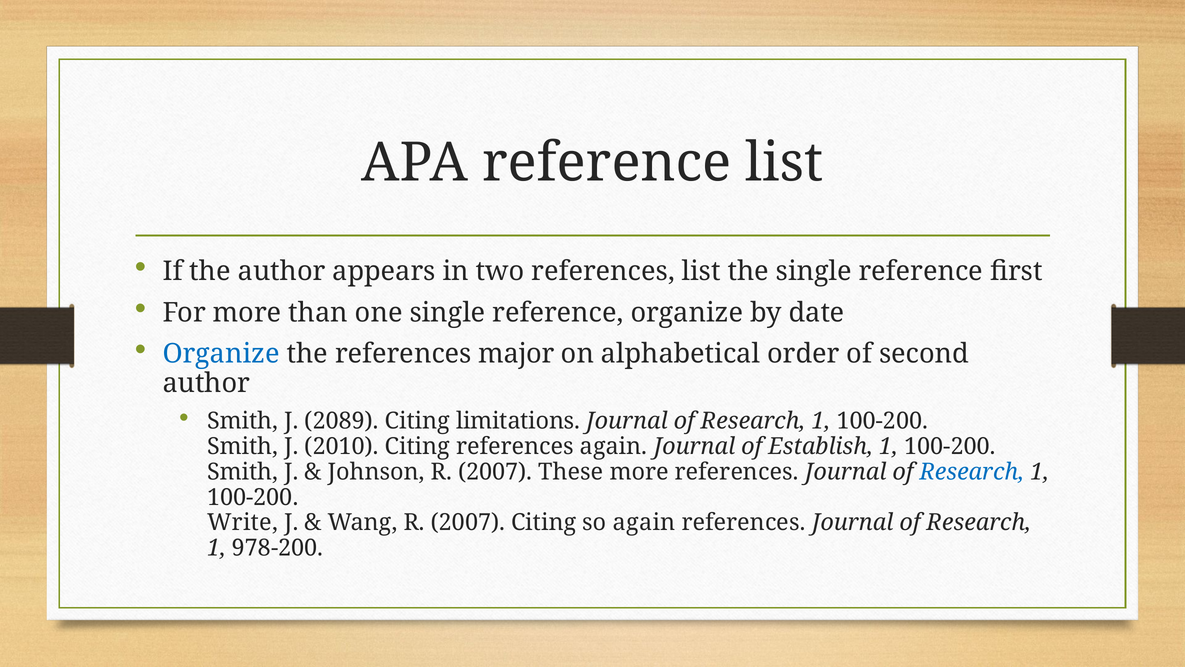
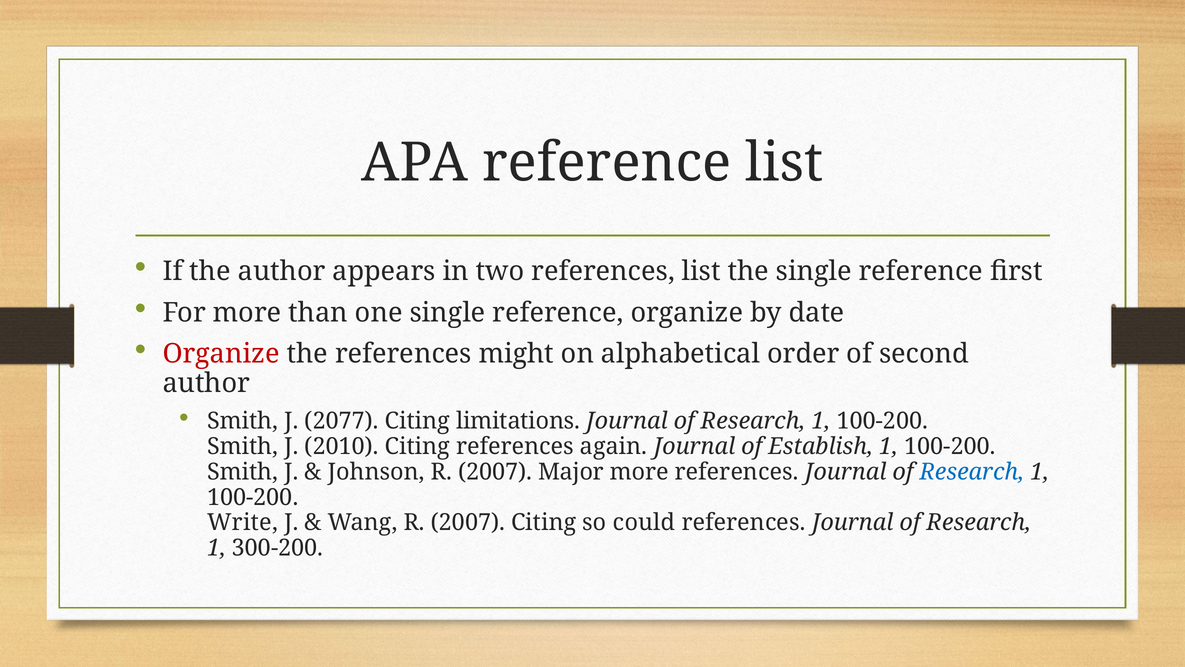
Organize colour: blue -> red (221, 354)
major: major -> might (516, 354)
2089: 2089 -> 2077 (342, 421)
These: These -> Major (571, 472)
so again: again -> could (644, 522)
978-200: 978-200 -> 300-200 (278, 548)
